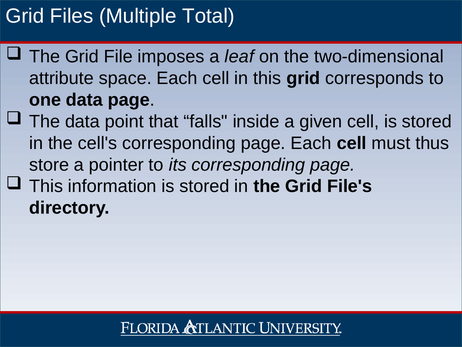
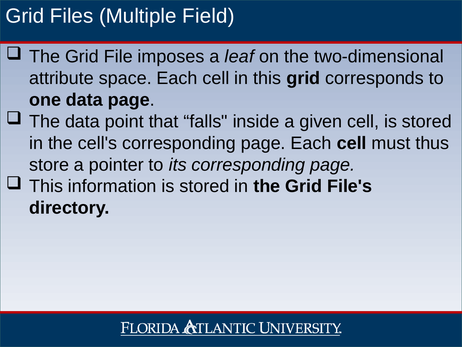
Total: Total -> Field (208, 16)
